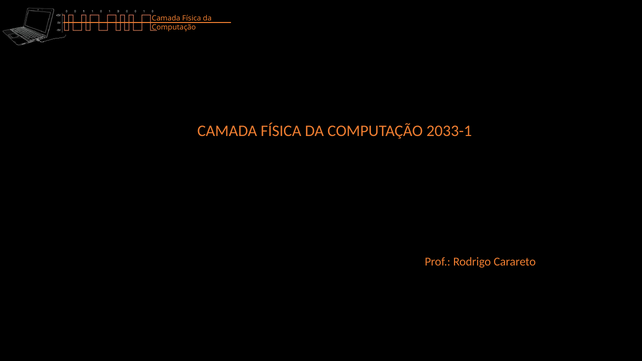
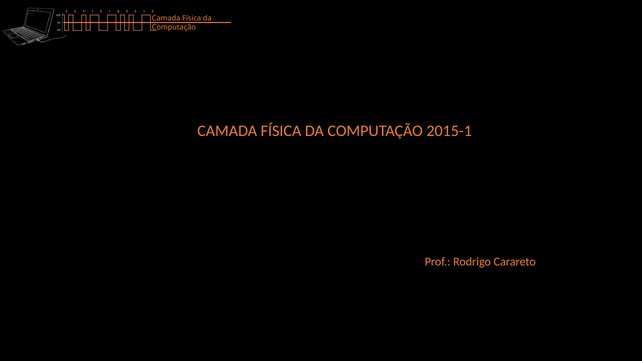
2033-1: 2033-1 -> 2015-1 (449, 131)
